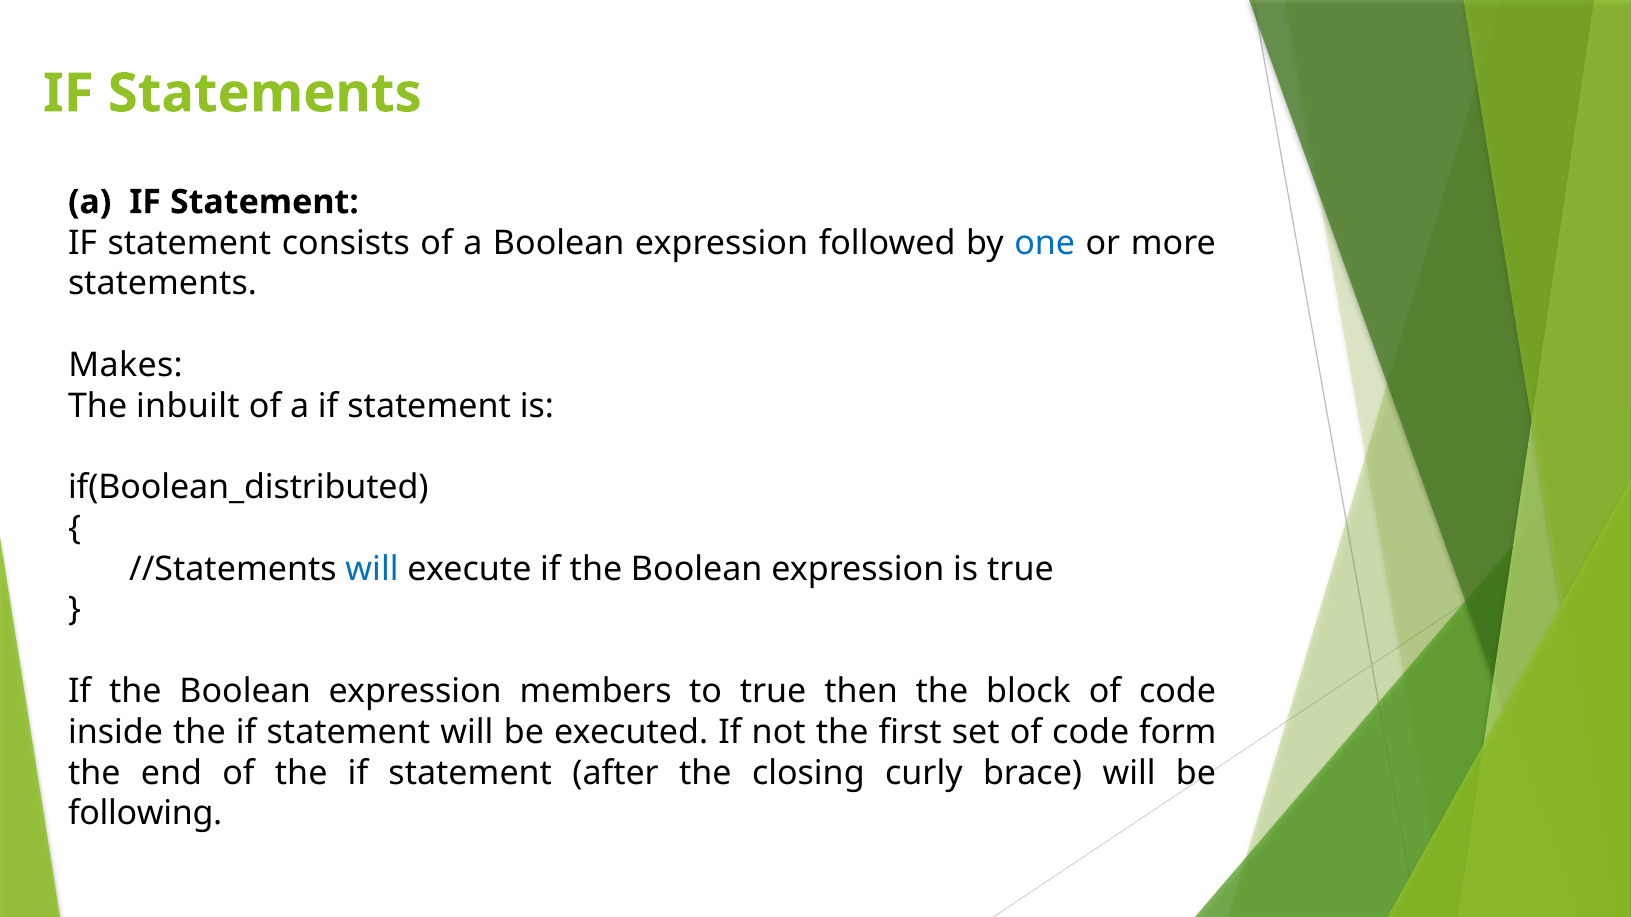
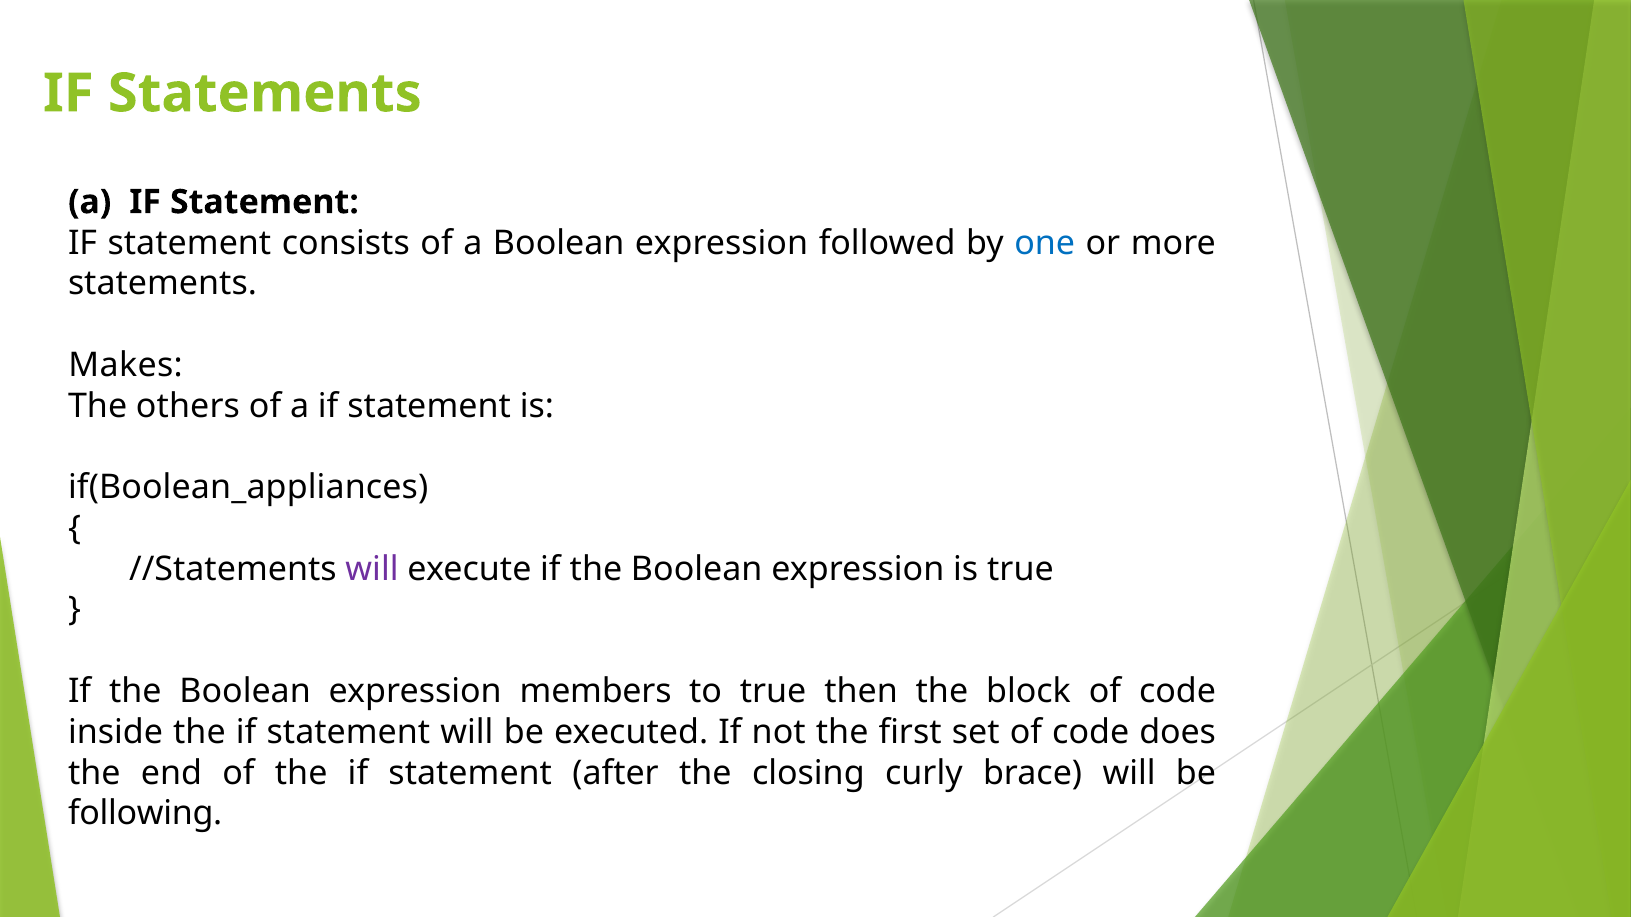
inbuilt: inbuilt -> others (188, 406)
if(Boolean_distributed: if(Boolean_distributed -> if(Boolean_appliances (248, 488)
will colour: blue -> purple (372, 569)
form: form -> does (1178, 732)
